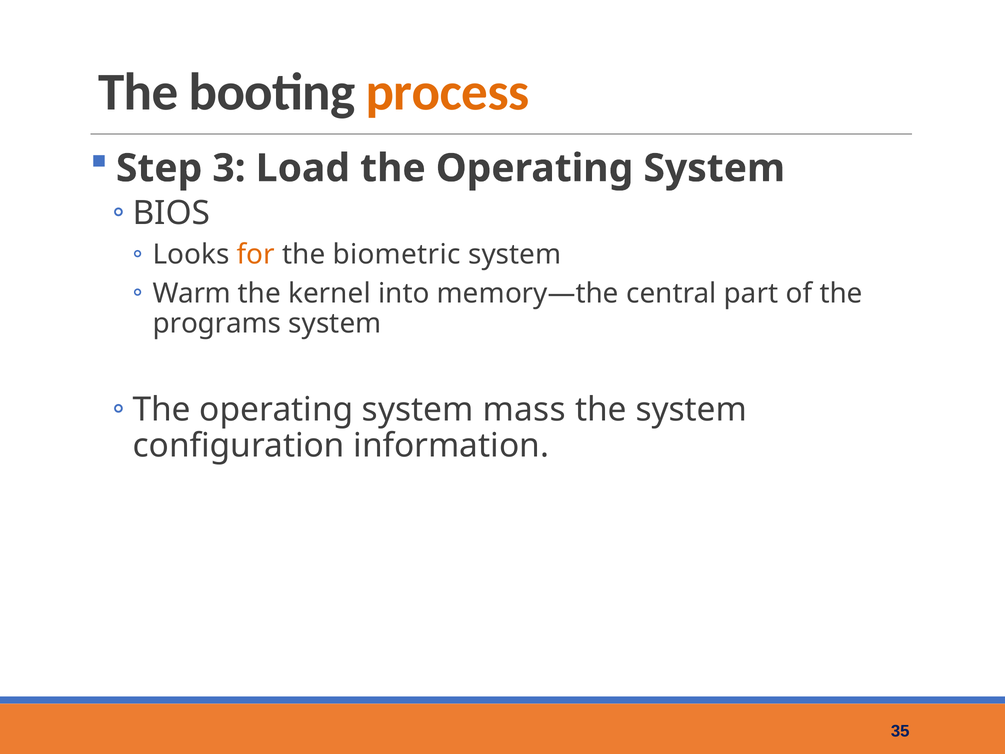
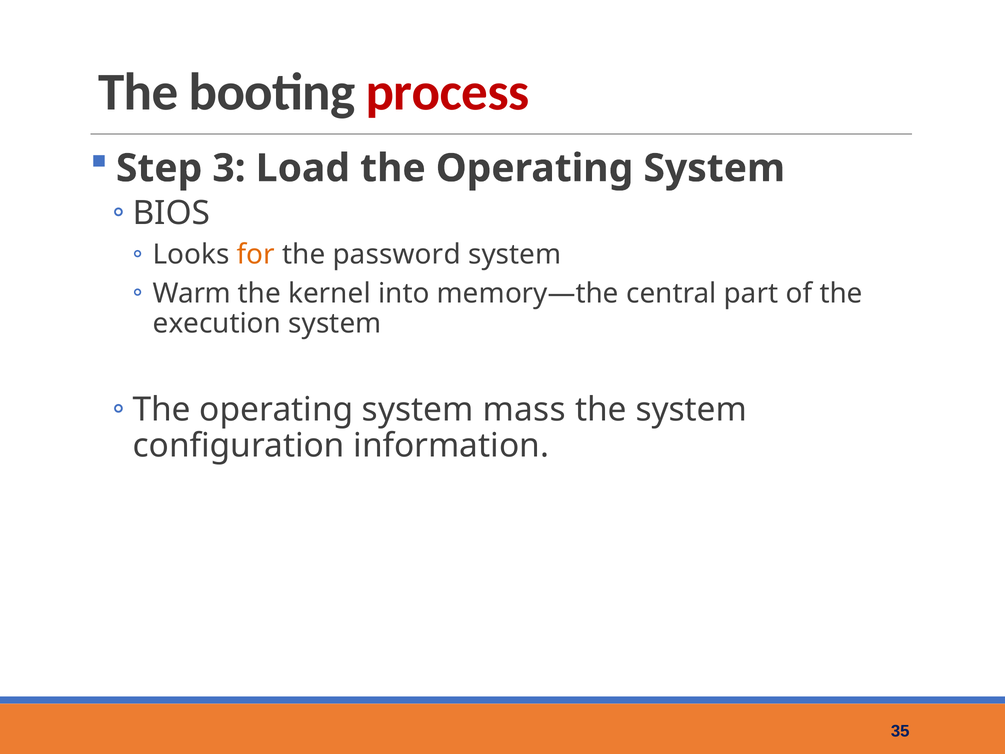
process colour: orange -> red (447, 92)
biometric: biometric -> password (397, 255)
programs: programs -> execution (217, 323)
